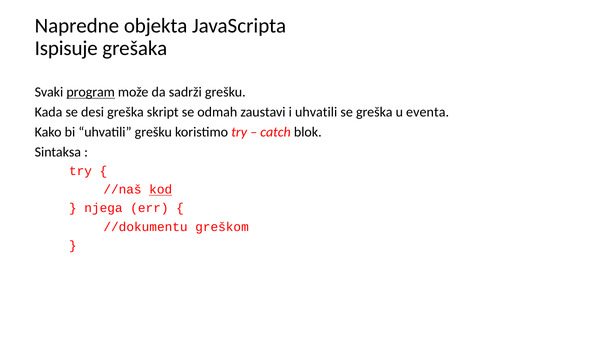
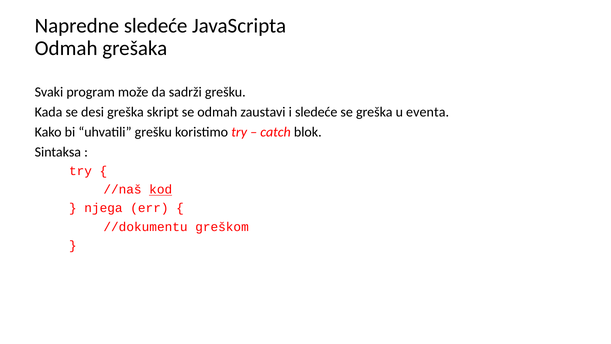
Napredne objekta: objekta -> sledeće (156, 26)
Ispisuje: Ispisuje -> Odmah (66, 49)
program underline: present -> none (91, 92)
i uhvatili: uhvatili -> sledeće (316, 112)
